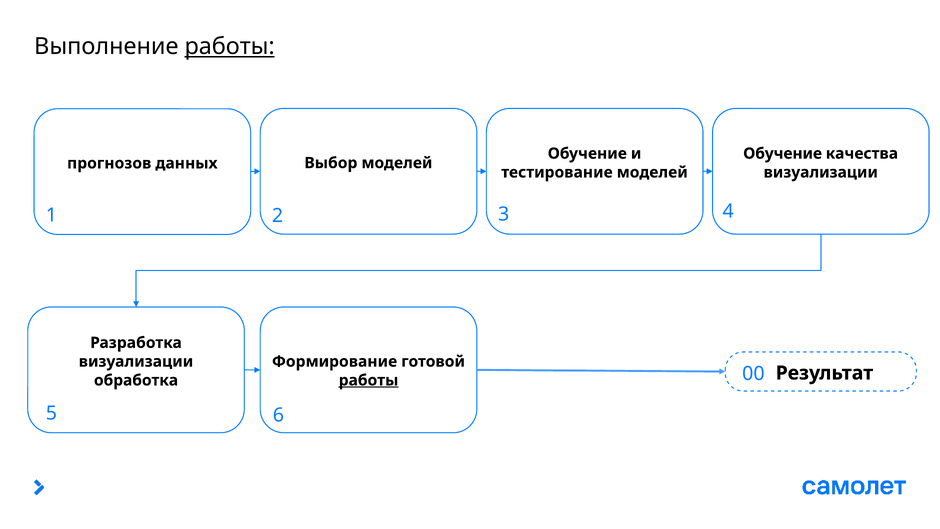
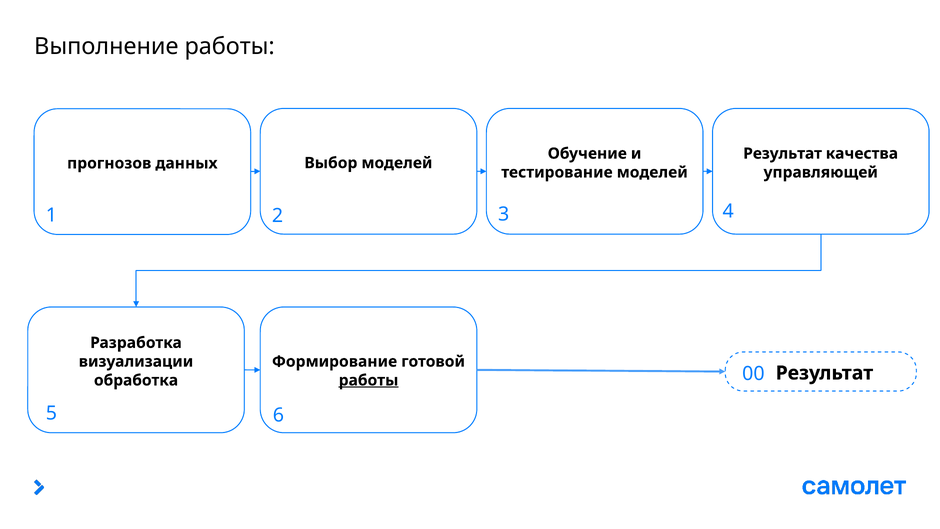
работы underline: present -> none (230, 47)
Обучение: Обучение -> Результат (783, 153)
визуализации: визуализации -> управляющей (821, 172)
